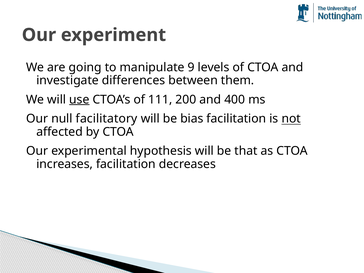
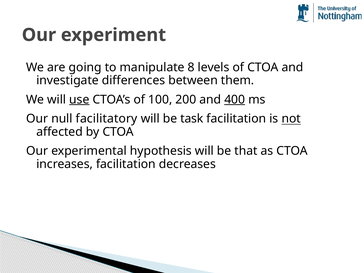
9: 9 -> 8 (191, 67)
111: 111 -> 100 (160, 100)
400 underline: none -> present (235, 100)
bias: bias -> task (192, 119)
